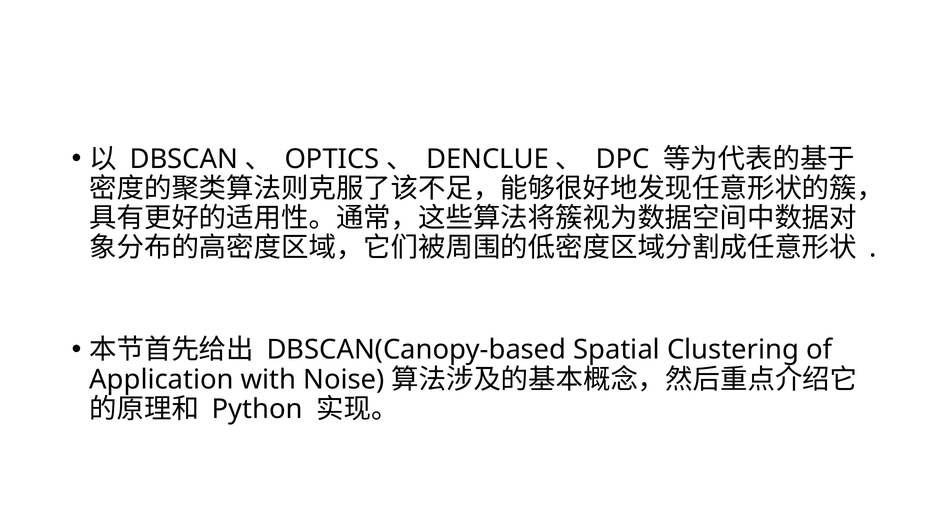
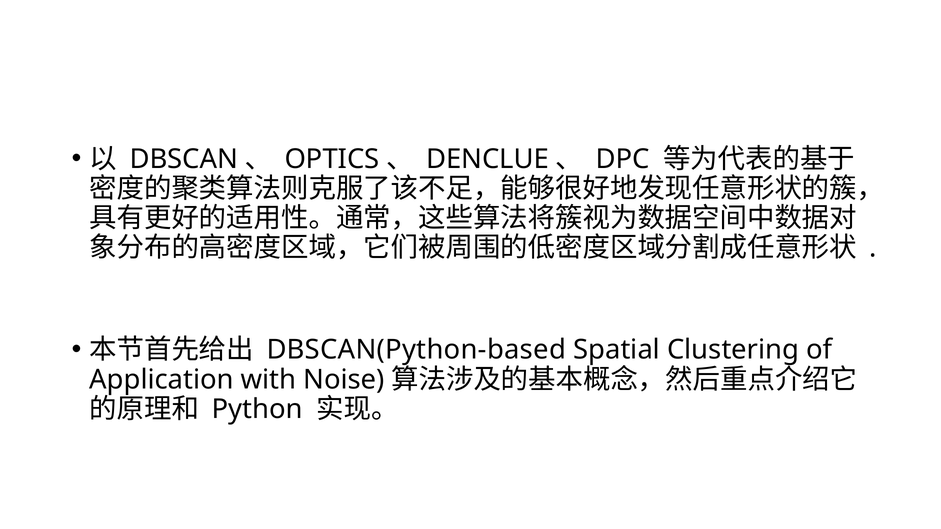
DBSCAN(Canopy-based: DBSCAN(Canopy-based -> DBSCAN(Python-based (416, 350)
